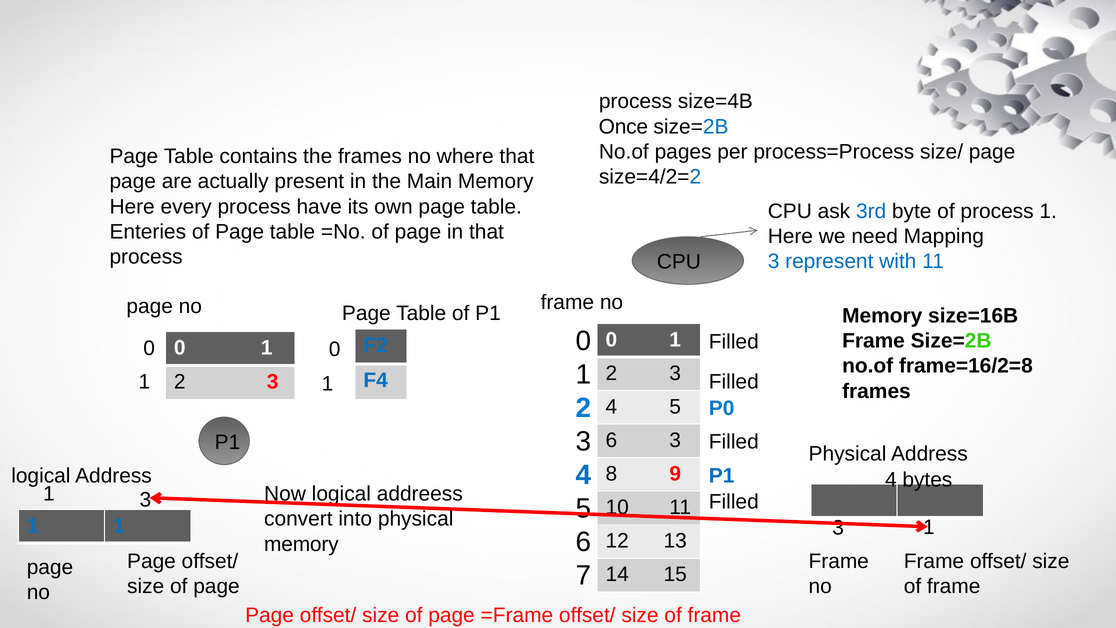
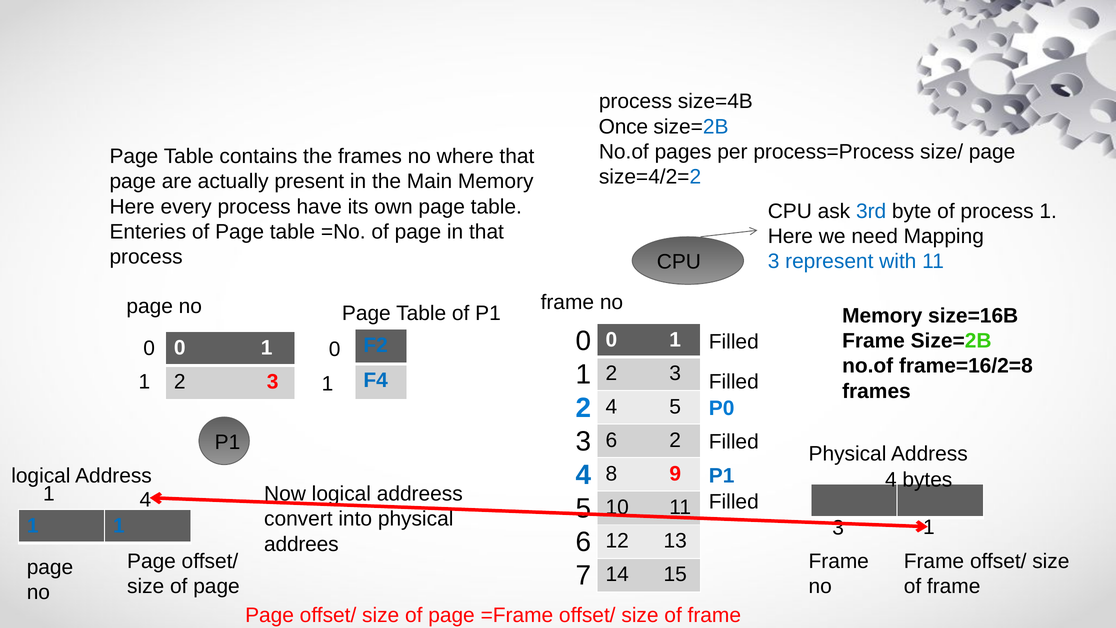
6 3: 3 -> 2 (675, 440)
3: 3 -> 4 (145, 500)
memory: memory -> addrees (301, 544)
